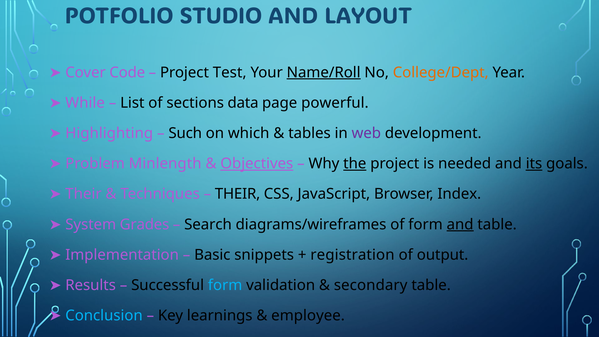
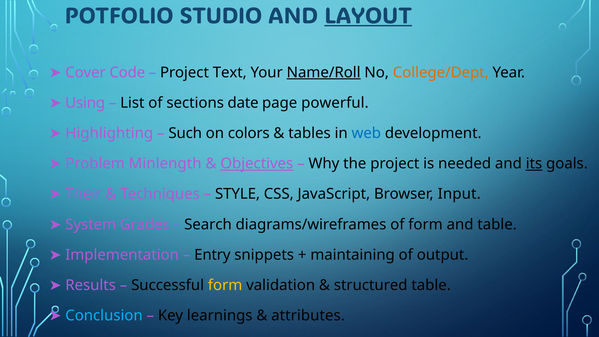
LAYOUT underline: none -> present (368, 16)
Test: Test -> Text (230, 72)
While: While -> Using (85, 103)
data: data -> date (243, 103)
which: which -> colors (249, 133)
web colour: purple -> blue (366, 133)
the underline: present -> none (355, 164)
THEIR: THEIR -> STYLE (238, 194)
Index: Index -> Input (459, 194)
and underline: present -> none (460, 224)
Basic: Basic -> Entry (212, 255)
registration: registration -> maintaining (353, 255)
form colour: light blue -> yellow (225, 285)
secondary: secondary -> structured (371, 285)
employee: employee -> attributes (308, 316)
